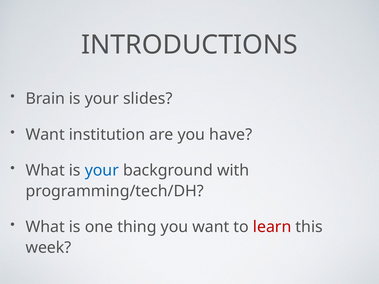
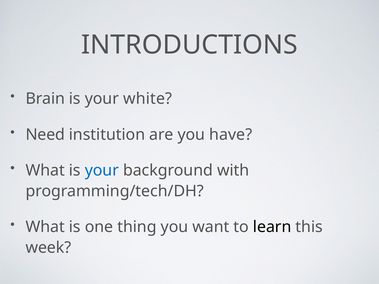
slides: slides -> white (148, 99)
Want: Want -> Need (45, 135)
learn colour: red -> black (272, 227)
